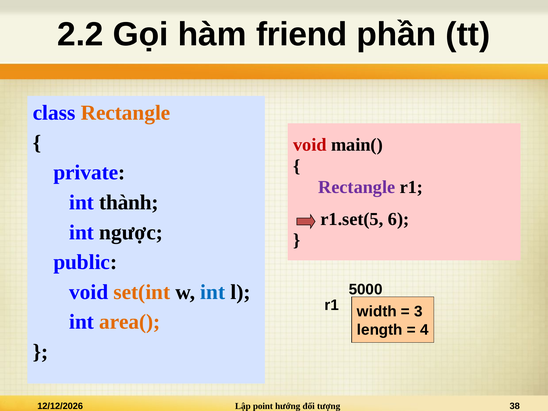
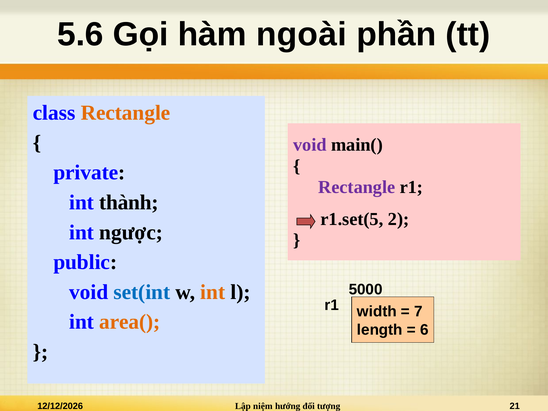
2.2: 2.2 -> 5.6 (80, 34)
friend: friend -> ngoài (301, 34)
void colour: red -> purple (310, 145)
6: 6 -> 2 (399, 219)
set(int colour: orange -> blue (142, 292)
int colour: blue -> orange (213, 292)
3: 3 -> 7 (418, 312)
4: 4 -> 6 (424, 330)
point: point -> niệm (263, 406)
38: 38 -> 21 (515, 406)
